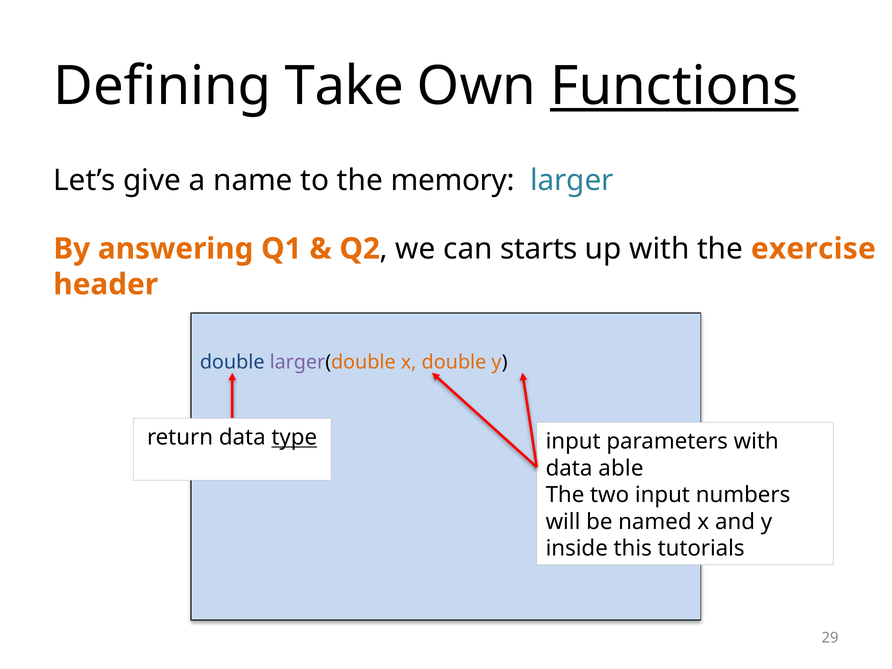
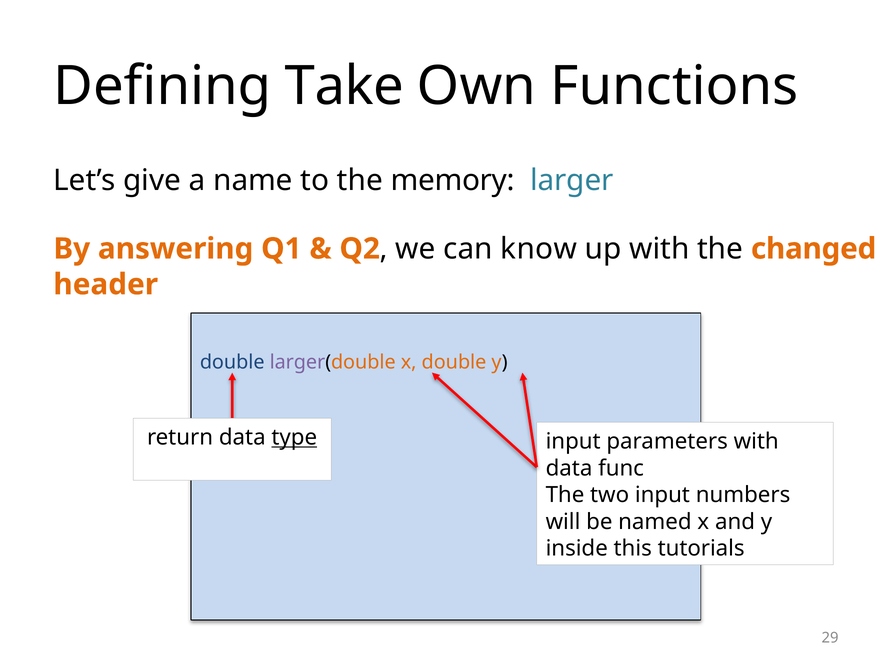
Functions underline: present -> none (674, 86)
starts: starts -> know (539, 249)
exercise: exercise -> changed (814, 249)
able: able -> func (621, 468)
